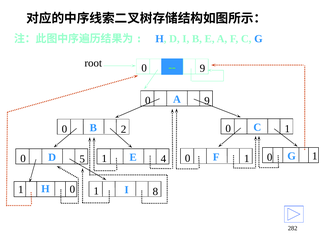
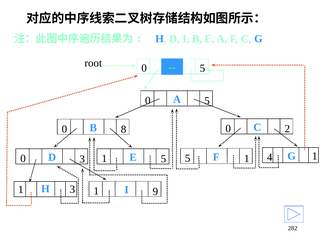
root 9: 9 -> 5 (202, 68)
0 9: 9 -> 5 (207, 101)
1: 1 -> 2 (287, 129)
2: 2 -> 8 (124, 129)
F 0: 0 -> 4 (270, 157)
E 0: 0 -> 5 (188, 158)
1 4: 4 -> 5 (163, 159)
0 5: 5 -> 3 (82, 159)
1 0: 0 -> 3 (72, 189)
8: 8 -> 9 (155, 191)
